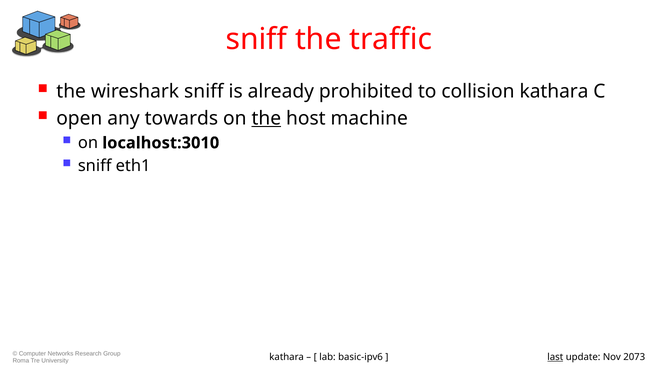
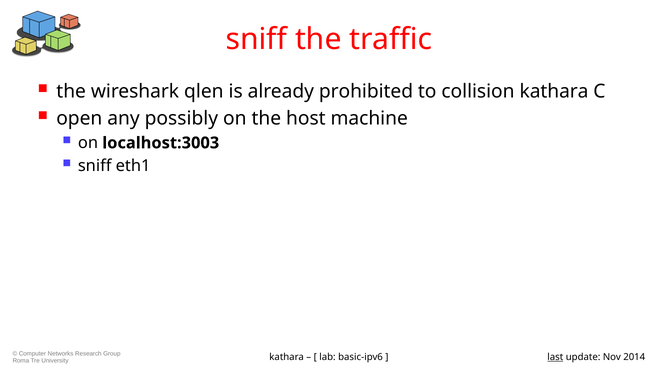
wireshark sniff: sniff -> qlen (204, 92)
towards: towards -> possibly (181, 118)
the underline: present -> none (266, 118)
localhost:3010: localhost:3010 -> localhost:3003 (161, 143)
2073: 2073 -> 2014 (634, 357)
